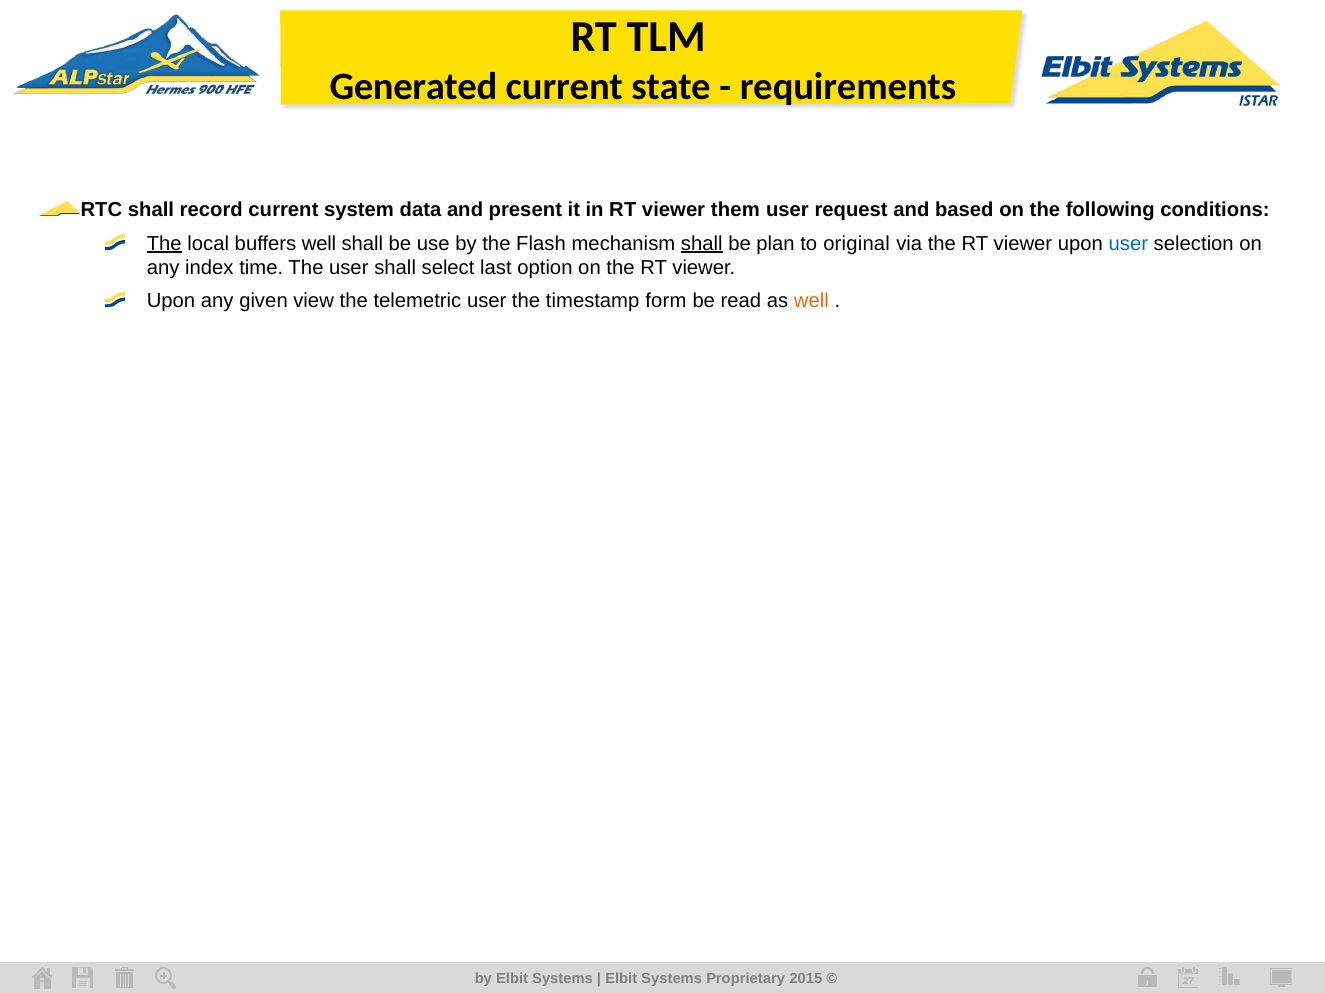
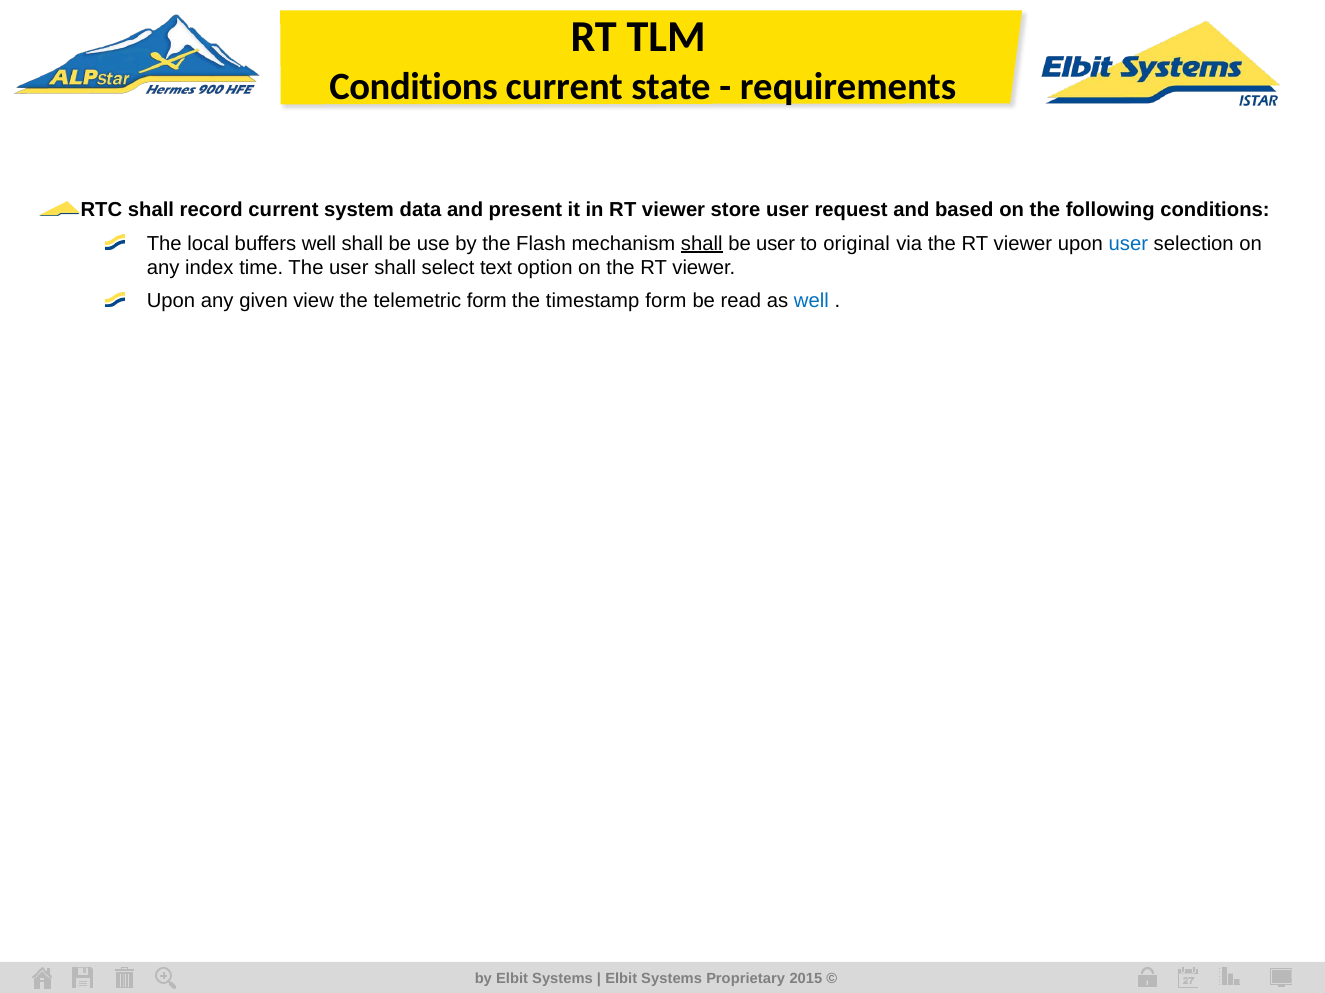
Generated: Generated -> Conditions (413, 87)
them: them -> store (736, 210)
The underline: present -> none (164, 244)
be plan: plan -> user (776, 244)
last: last -> text (496, 268)
telemetric user: user -> form (487, 301)
well colour: orange -> blue (811, 301)
